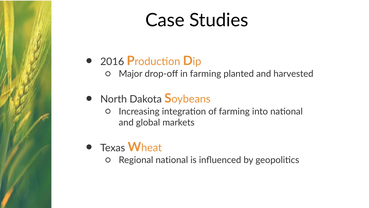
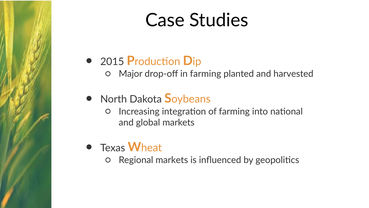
2016: 2016 -> 2015 (112, 62)
Regional national: national -> markets (172, 160)
